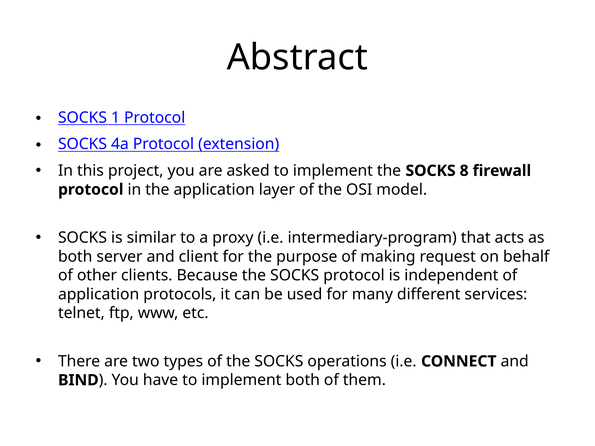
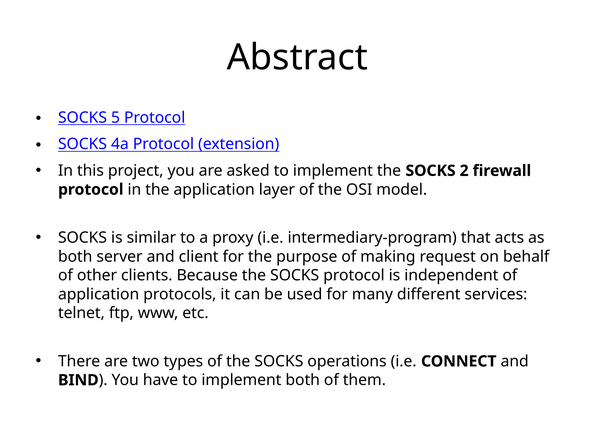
1: 1 -> 5 (116, 118)
8: 8 -> 2 (464, 171)
